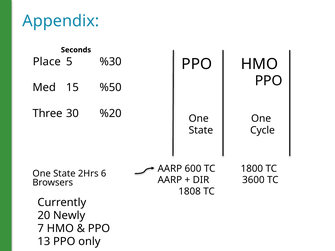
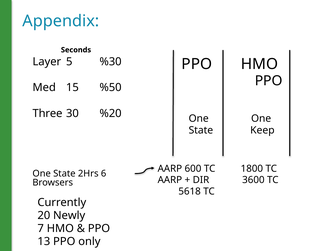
Place: Place -> Layer (47, 62)
Cycle: Cycle -> Keep (262, 130)
1808: 1808 -> 5618 (190, 192)
